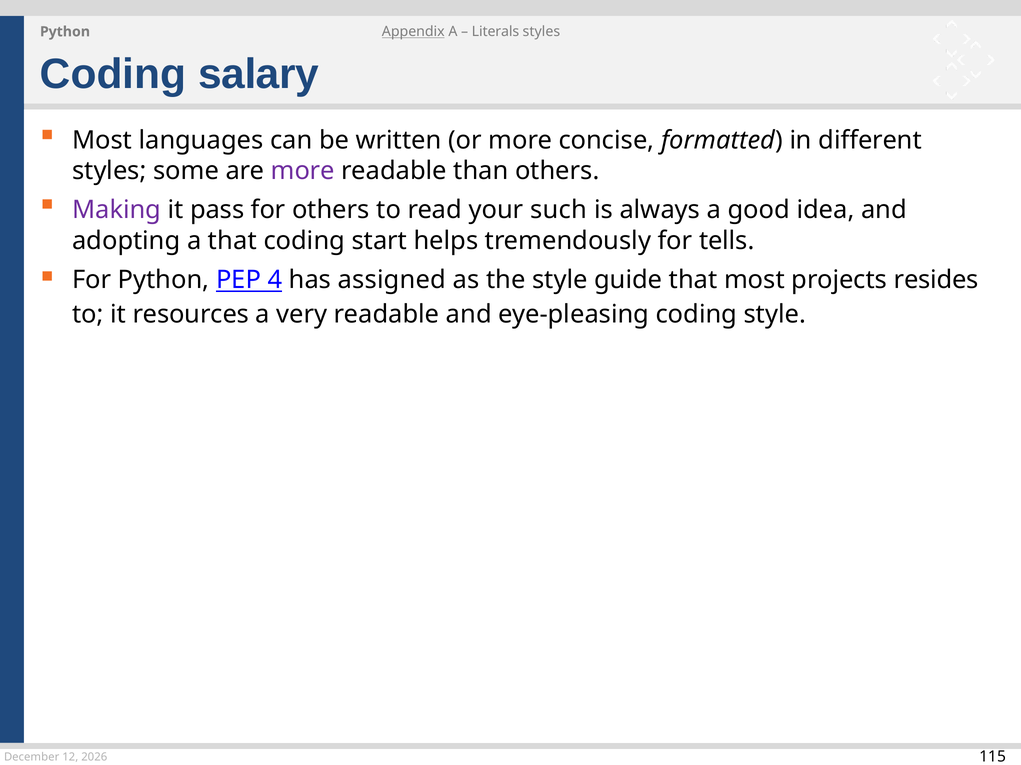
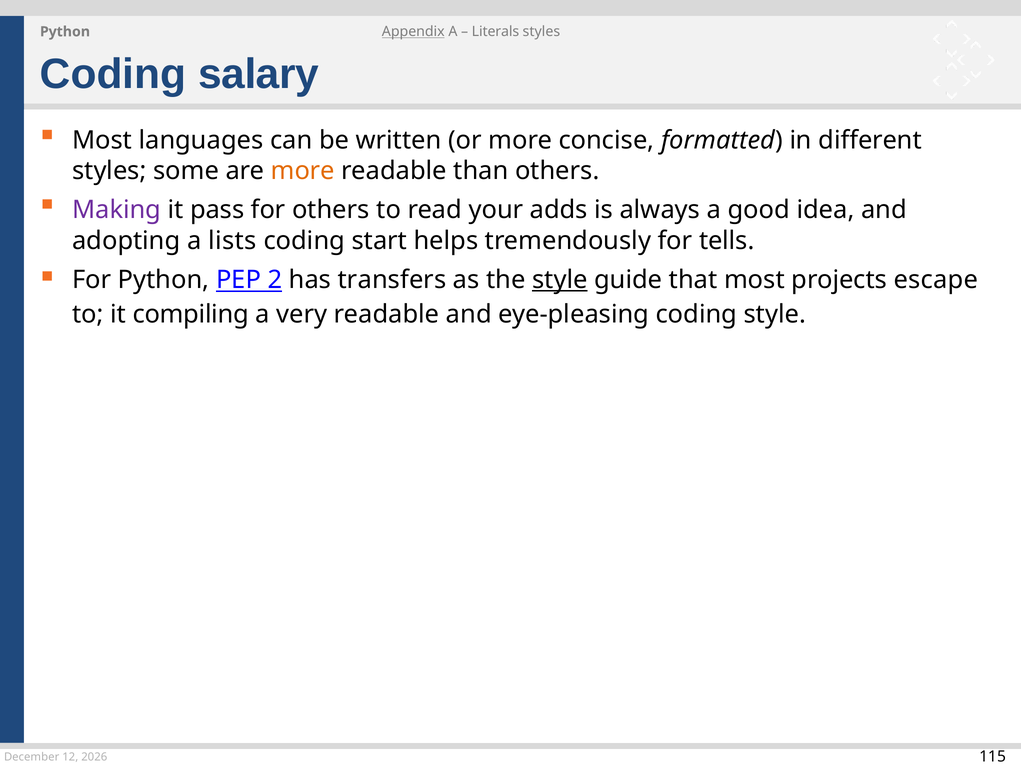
more colour: purple -> orange (303, 171)
such: such -> adds (559, 210)
a that: that -> lists (232, 241)
4: 4 -> 2 (275, 280)
assigned: assigned -> transfers (392, 280)
style underline: none -> present (560, 280)
resides: resides -> escape (936, 280)
resources: resources -> compiling (191, 315)
